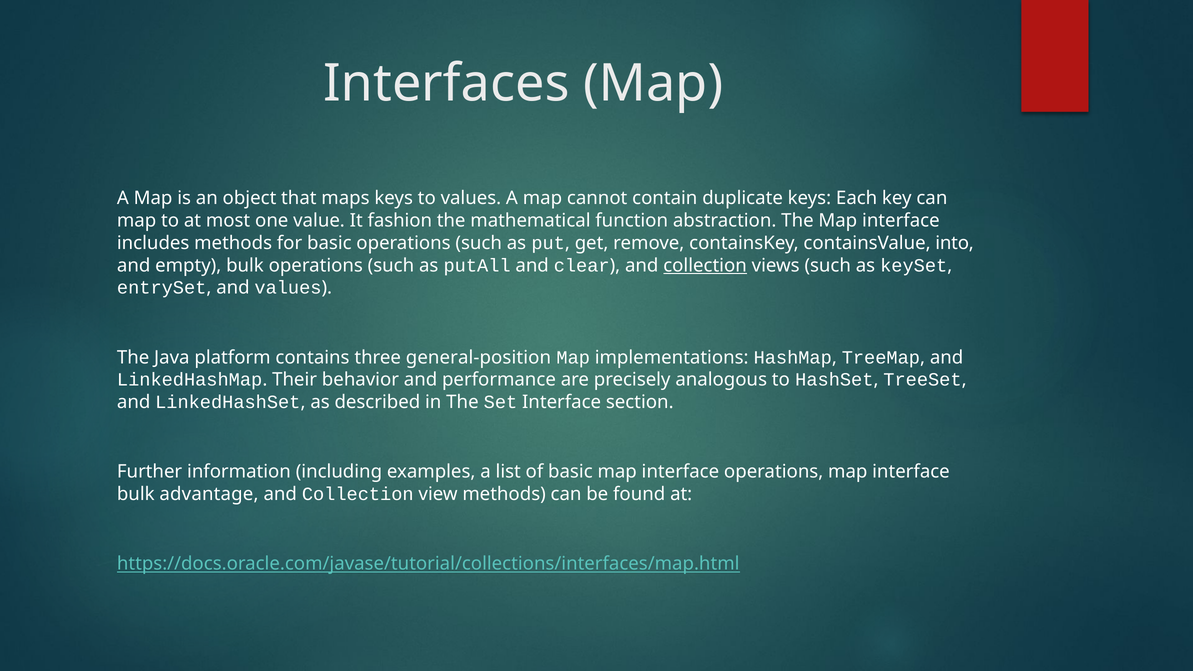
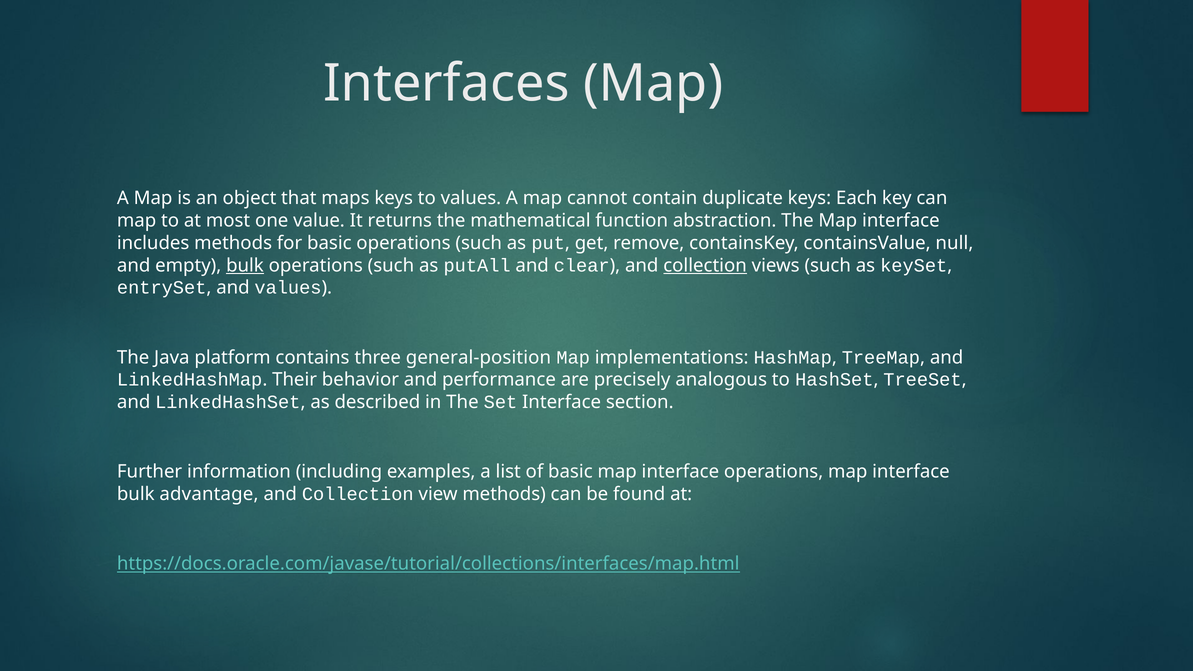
fashion: fashion -> returns (400, 221)
into: into -> null (954, 243)
bulk underline: none -> present (245, 265)
